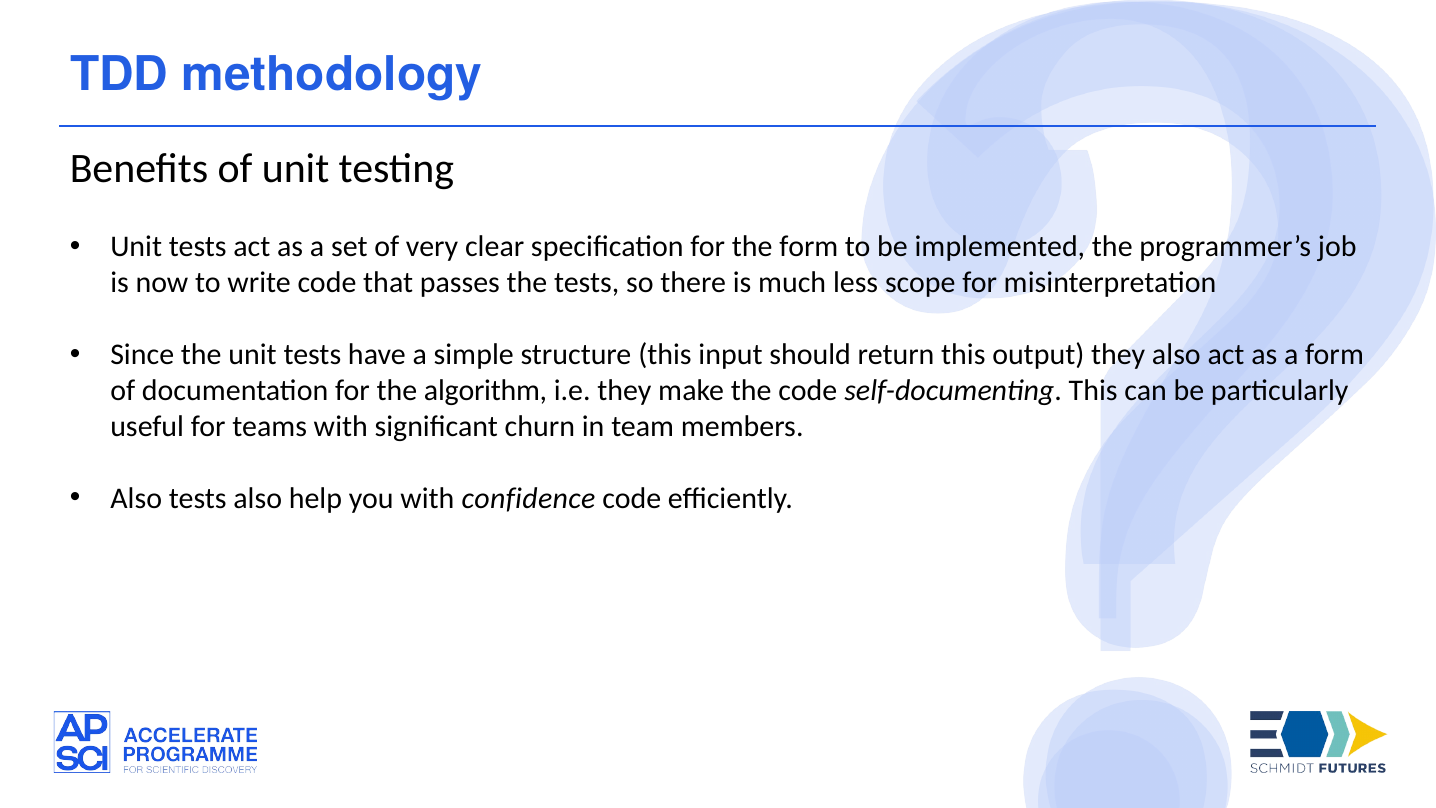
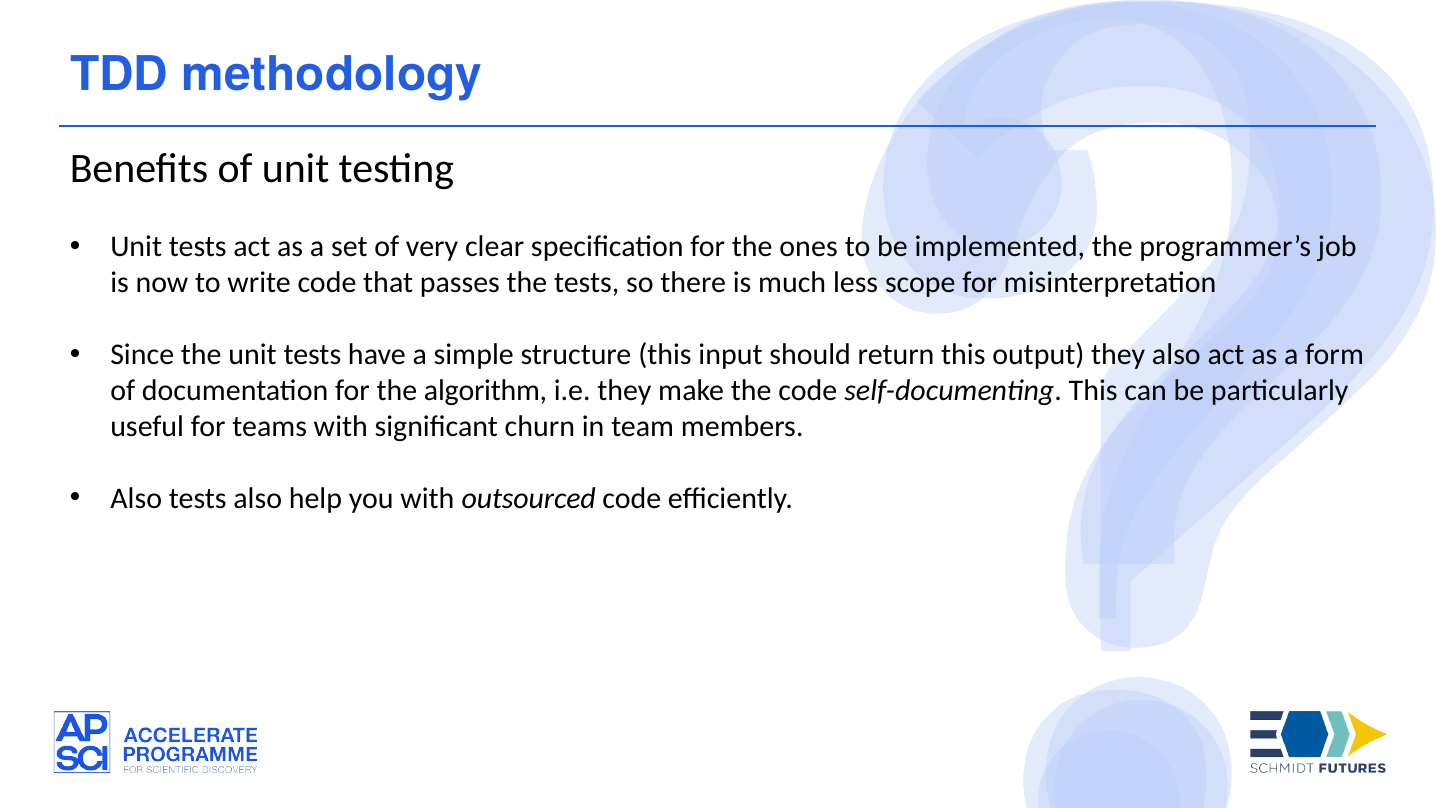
the form: form -> ones (809, 247)
confidence: confidence -> outsourced (529, 498)
